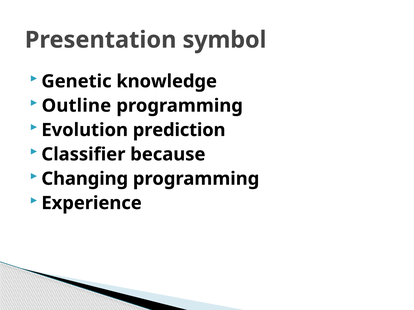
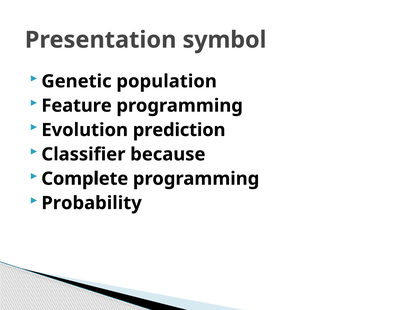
knowledge: knowledge -> population (167, 81)
Outline: Outline -> Feature (77, 106)
Changing: Changing -> Complete (85, 179)
Experience: Experience -> Probability (92, 203)
